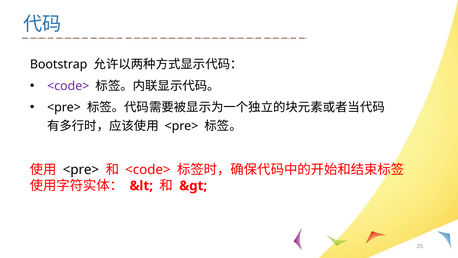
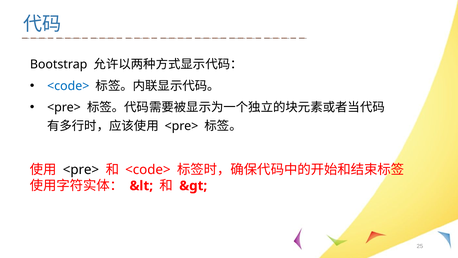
<code> colour: purple -> blue (68, 86)
